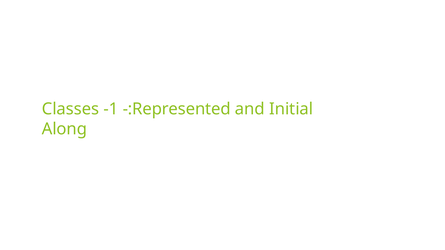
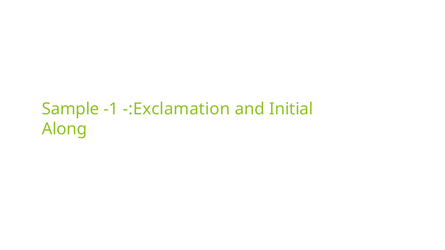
Classes: Classes -> Sample (71, 109)
-:Represented: -:Represented -> -:Exclamation (176, 109)
